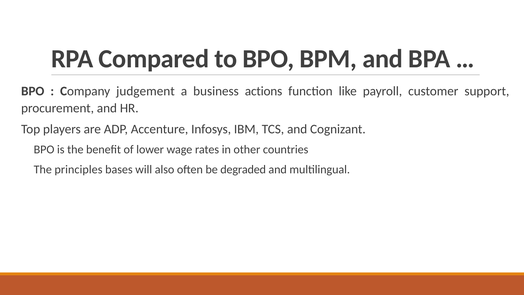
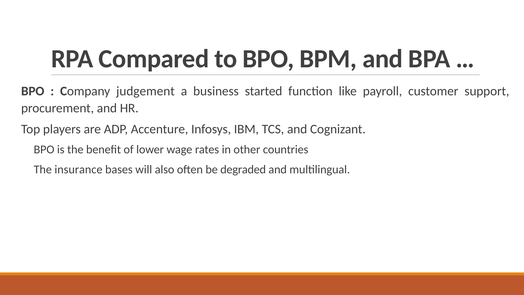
actions: actions -> started (264, 91)
principles: principles -> insurance (78, 169)
